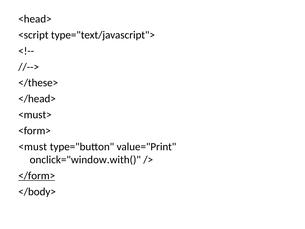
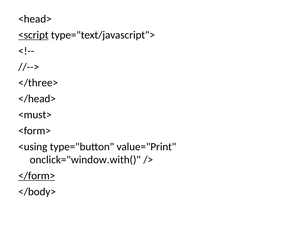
<script underline: none -> present (33, 35)
</these>: </these> -> </three> (38, 83)
<must: <must -> <using (33, 146)
